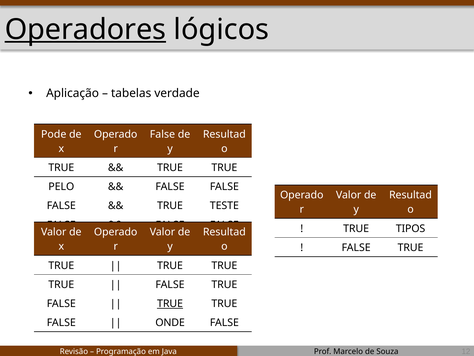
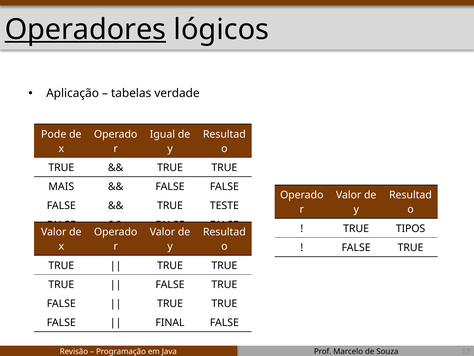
False: False -> Igual (162, 134)
PELO: PELO -> MAIS (61, 186)
TRUE underline: present -> none (170, 303)
ONDE: ONDE -> FINAL (170, 322)
